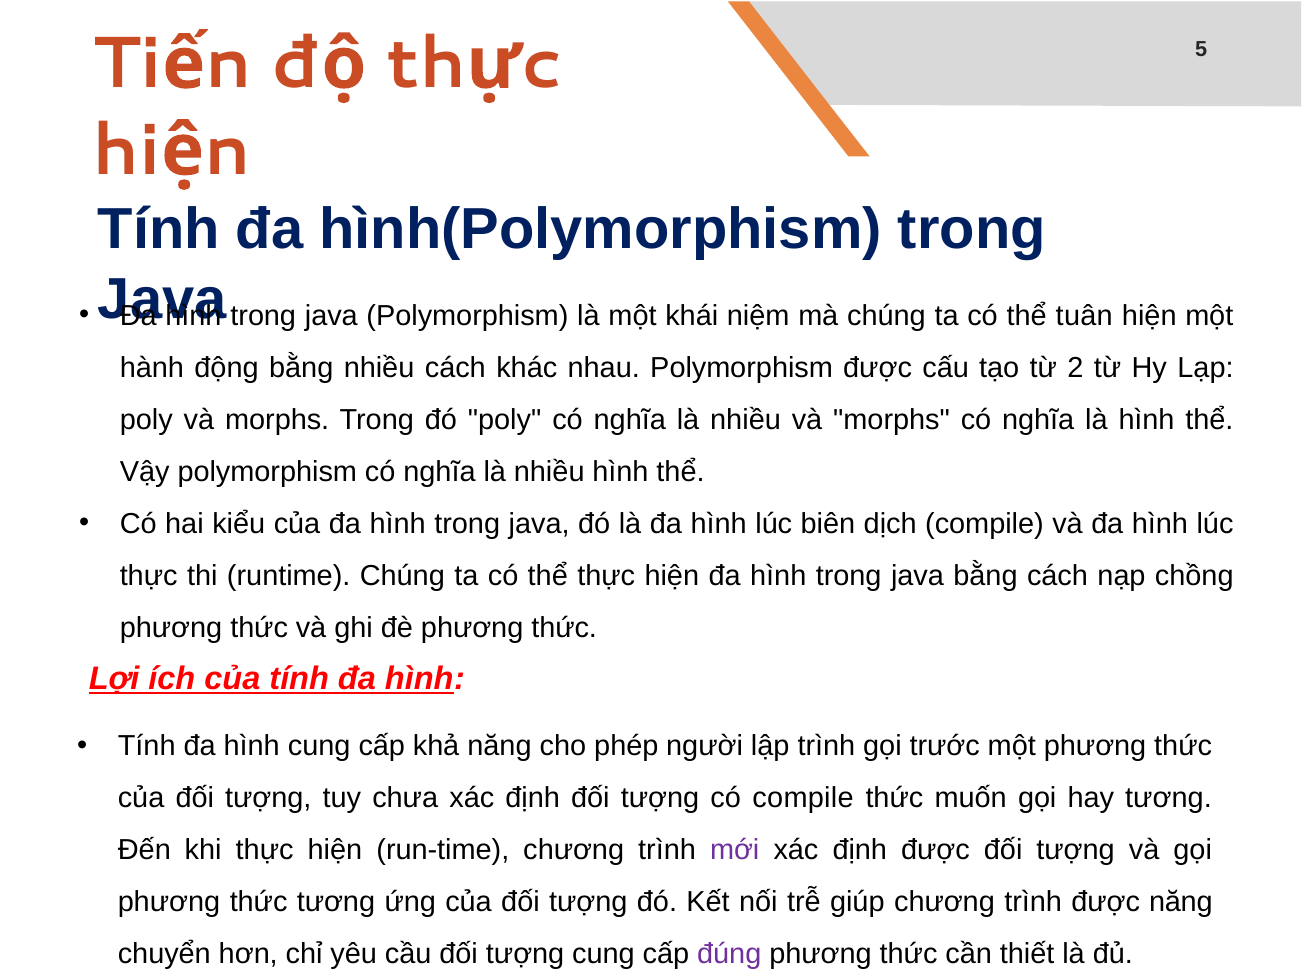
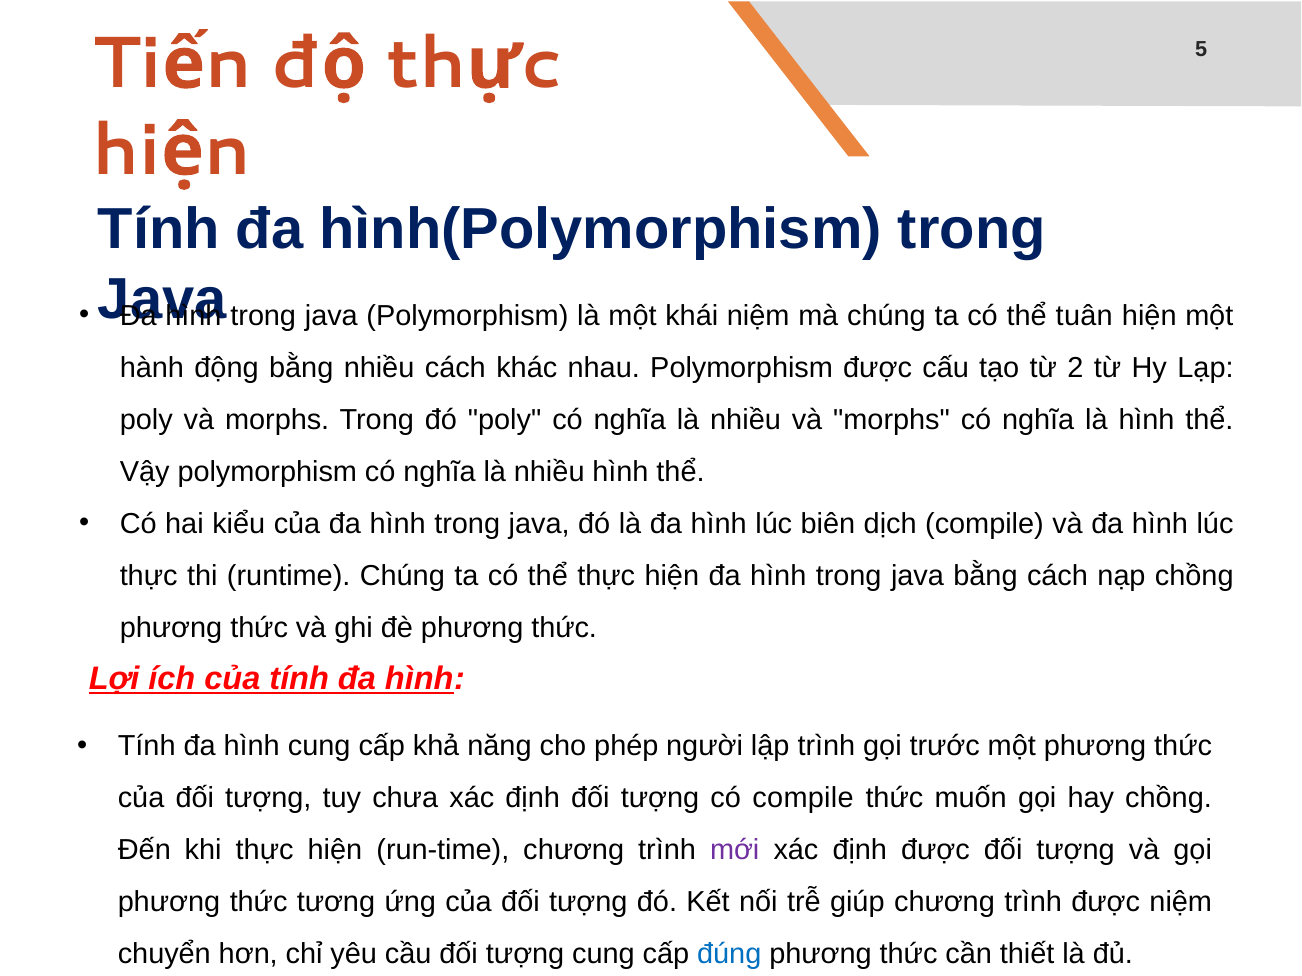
hay tương: tương -> chồng (1169, 799)
được năng: năng -> niệm (1181, 903)
đúng colour: purple -> blue (729, 955)
